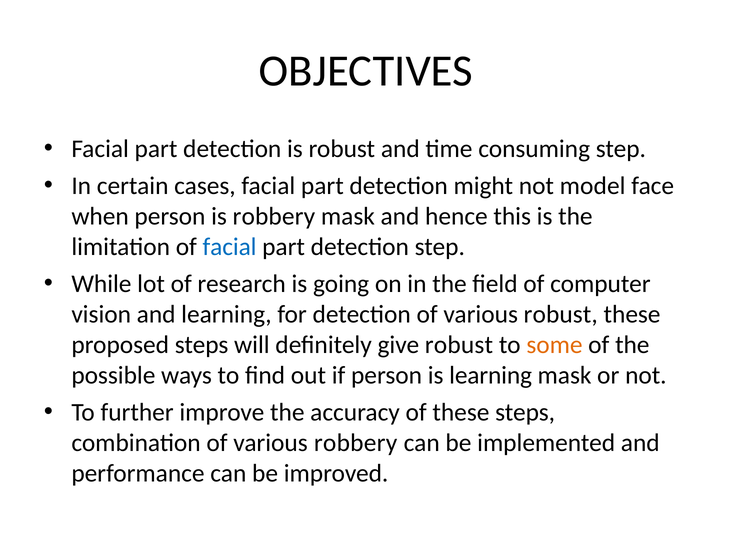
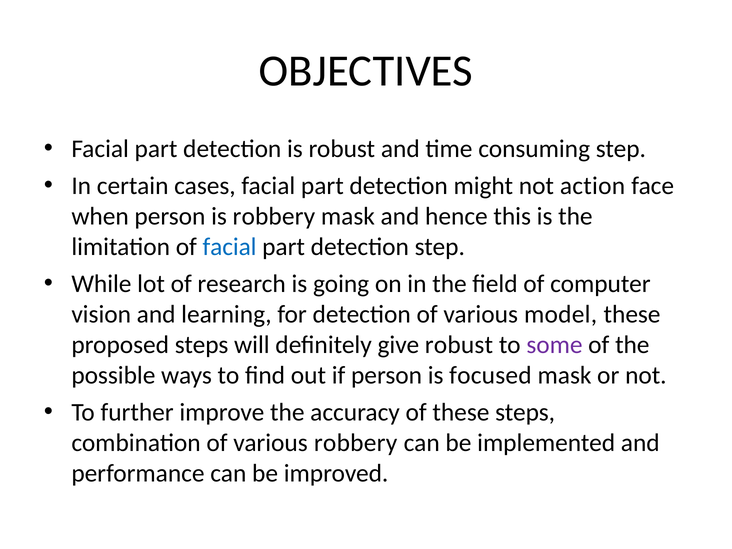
model: model -> action (593, 186)
various robust: robust -> model (561, 314)
some colour: orange -> purple (554, 345)
is learning: learning -> focused (490, 375)
